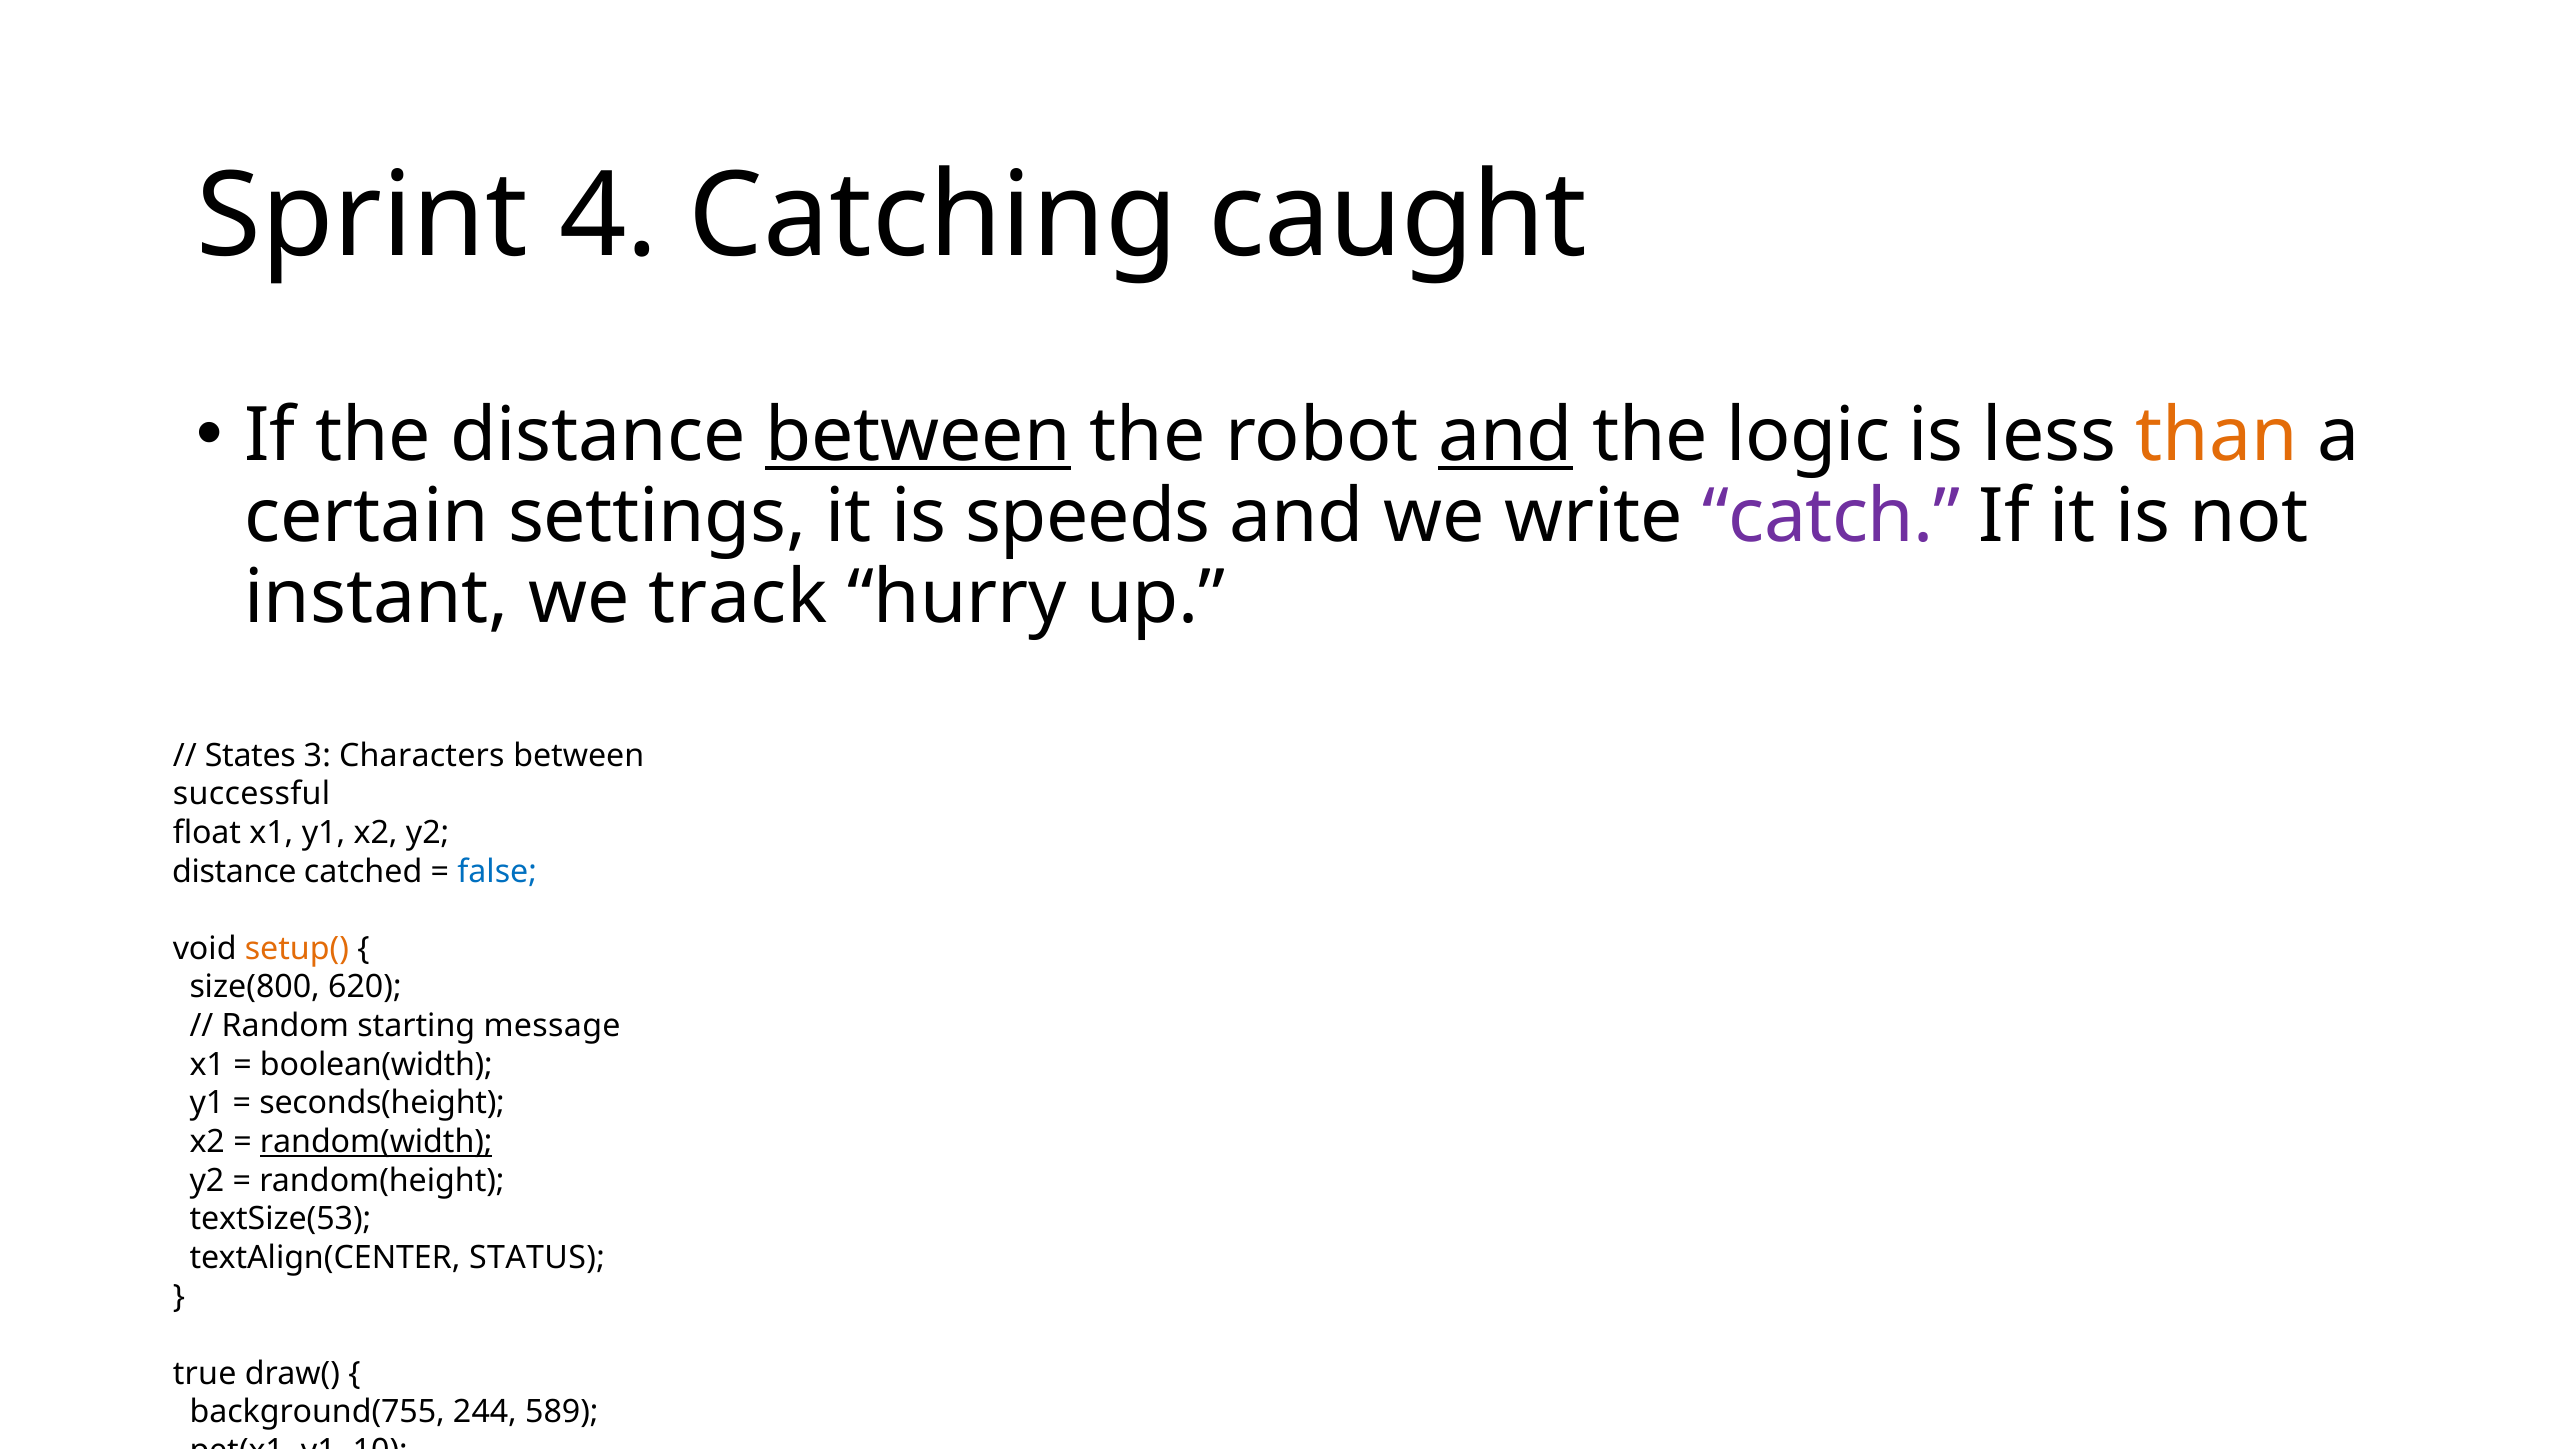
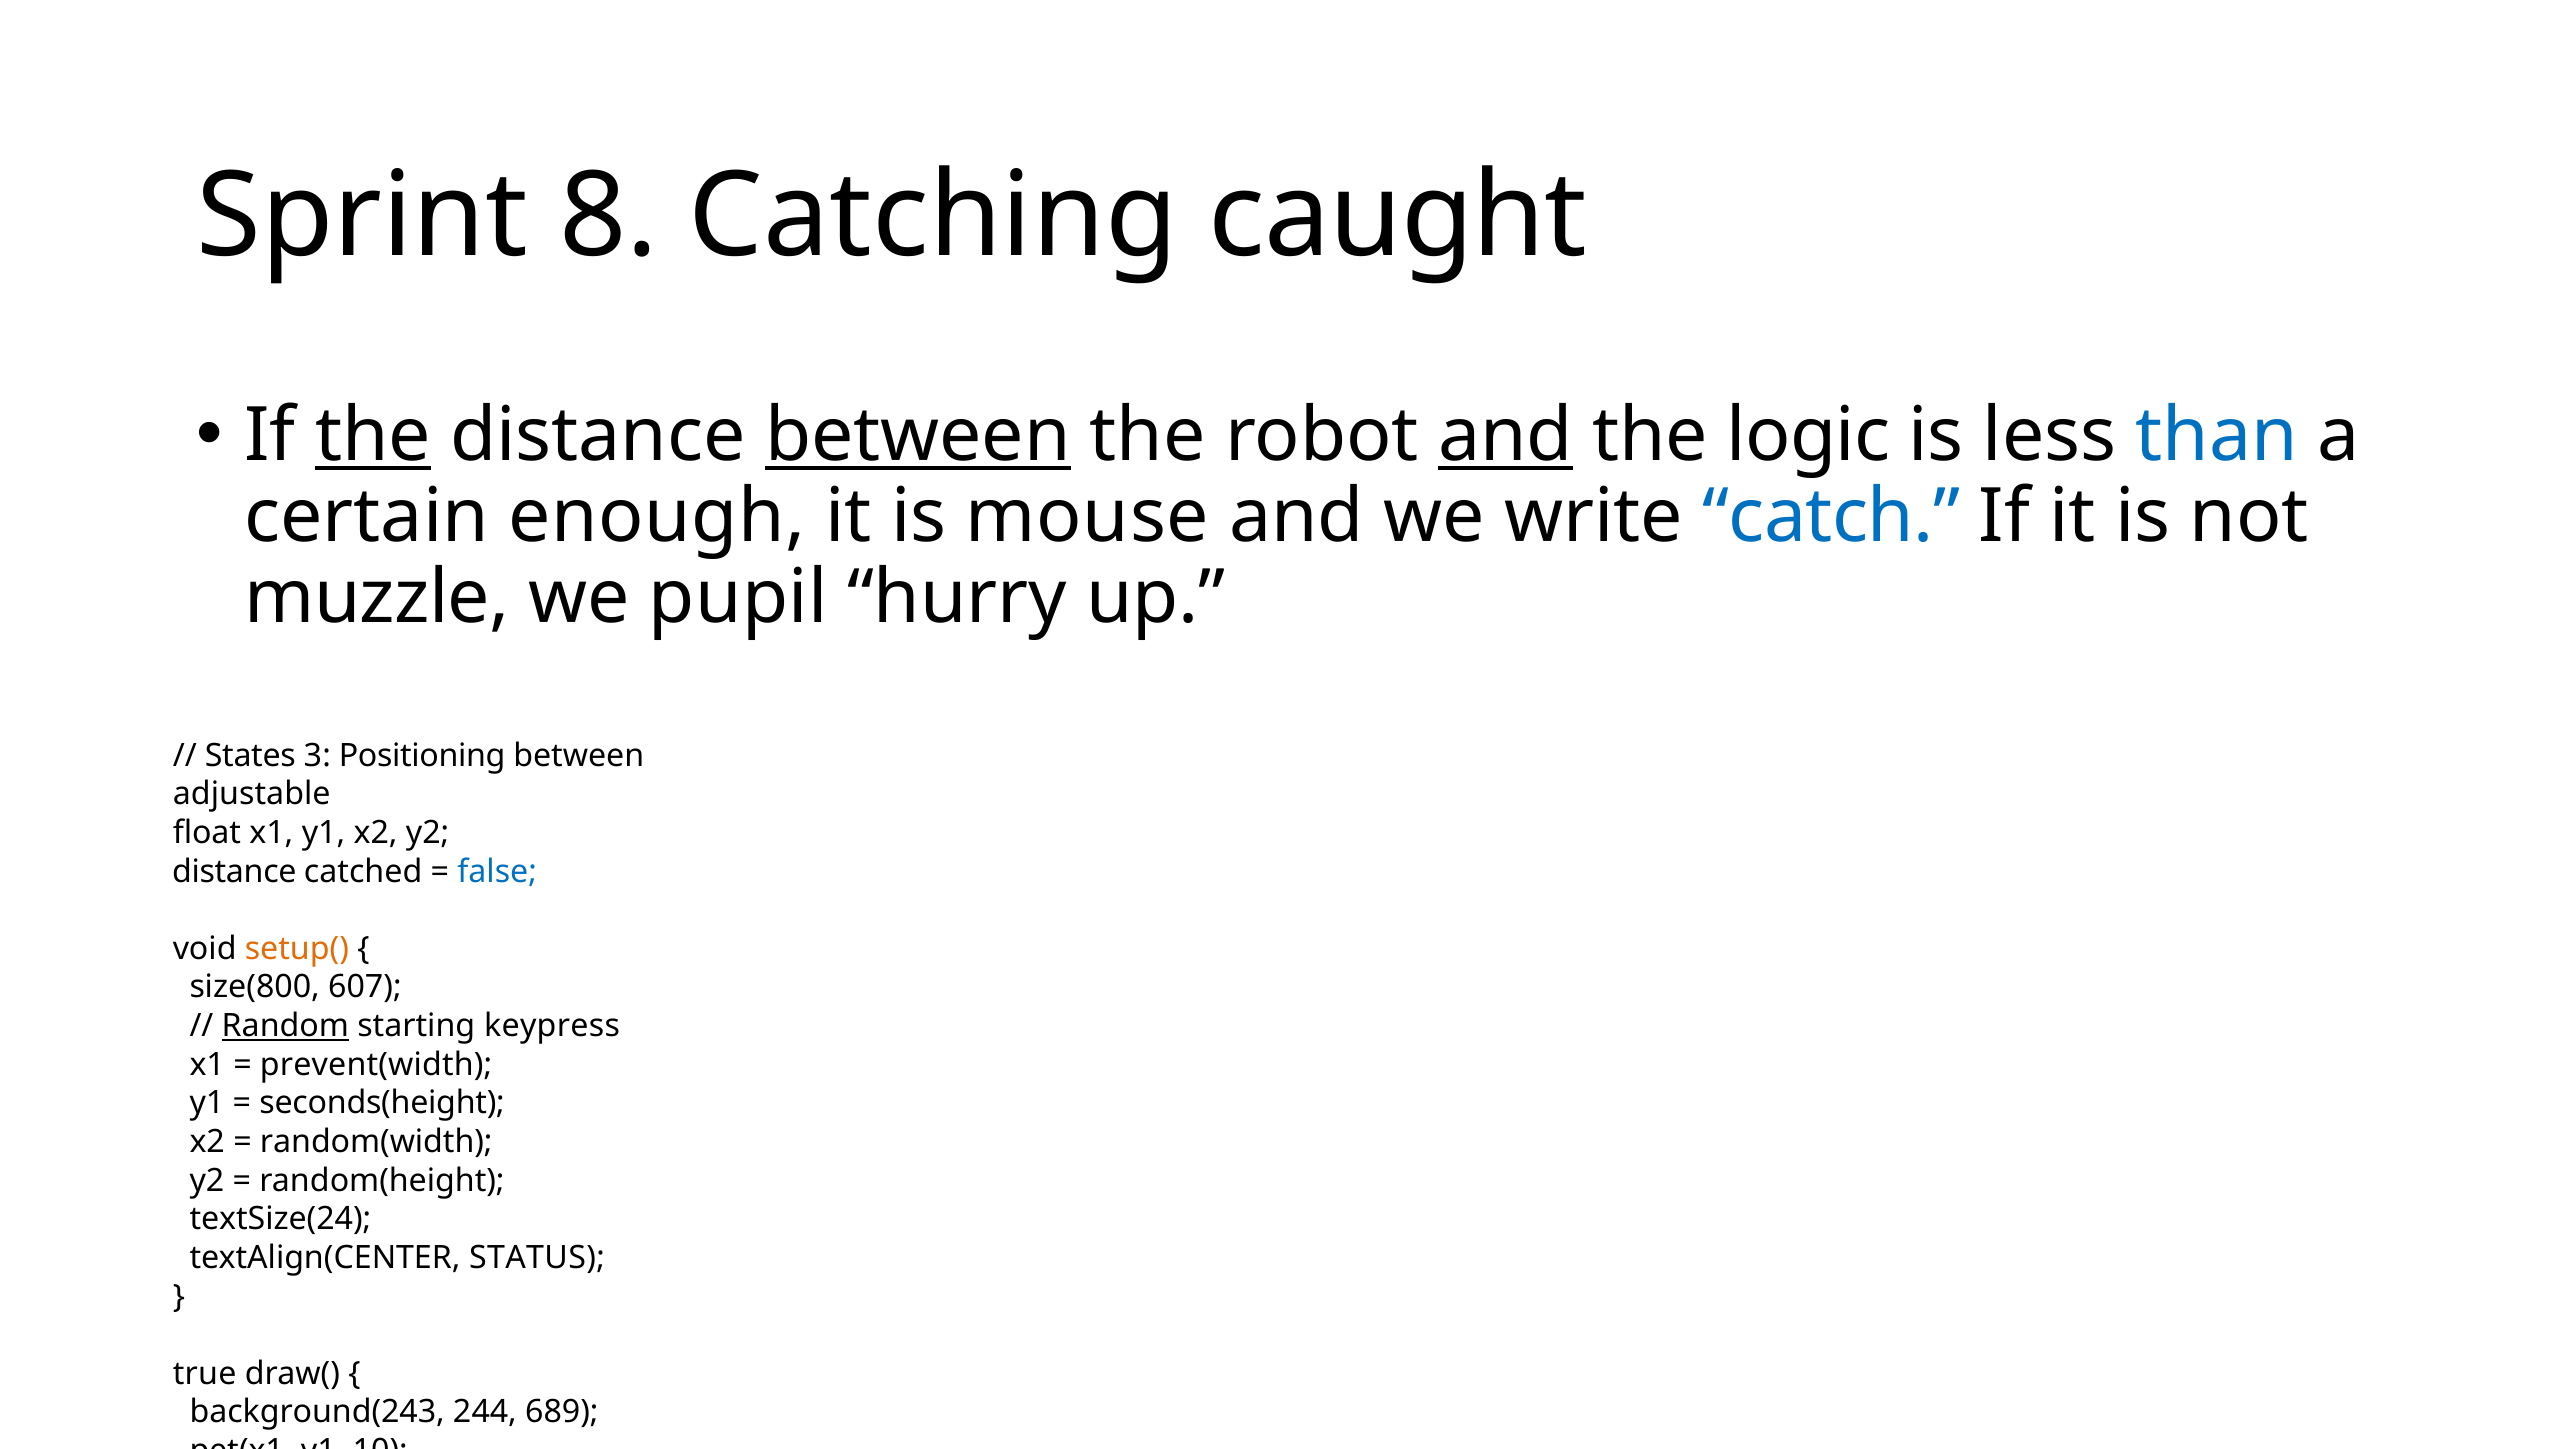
4: 4 -> 8 (609, 216)
the underline: none -> present (373, 436)
than colour: orange -> blue (2217, 436)
certain settings: settings -> enough (657, 517)
speeds: speeds -> mouse (1087, 517)
catch colour: purple -> blue (1831, 517)
instant: instant -> muzzle (377, 598)
we track: track -> pupil (738, 598)
3 Characters: Characters -> Positioning (422, 755)
successful: successful -> adjustable (252, 794)
620: 620 -> 607 (365, 987)
Random underline: none -> present (285, 1026)
starting message: message -> keypress (552, 1026)
boolean(width: boolean(width -> prevent(width (376, 1065)
random(width underline: present -> none (376, 1142)
textSize(53: textSize(53 -> textSize(24 (280, 1219)
background(755: background(755 -> background(243 (317, 1412)
589: 589 -> 689 (562, 1412)
